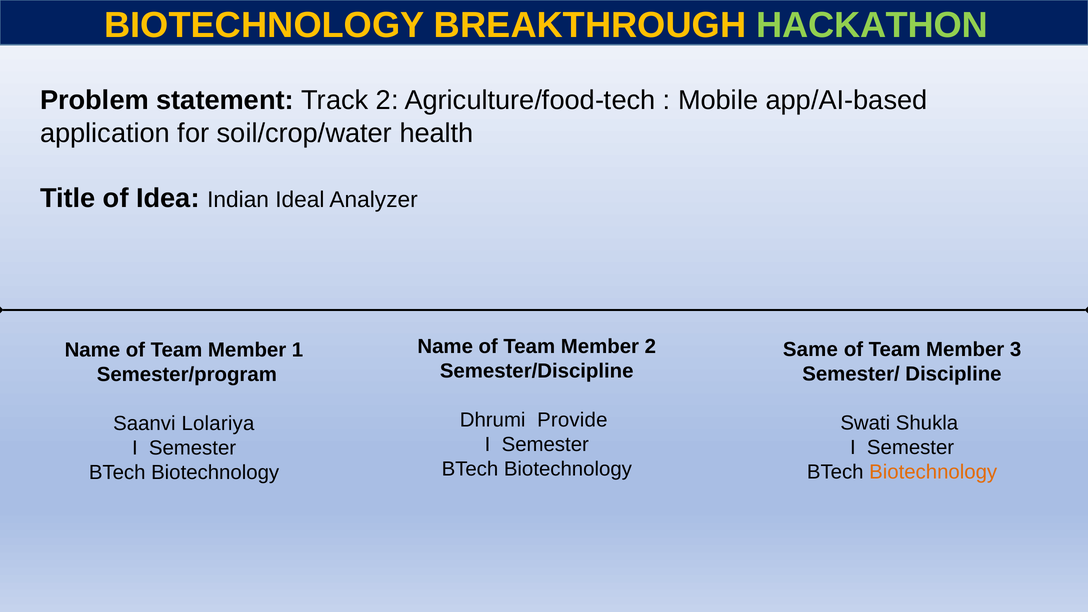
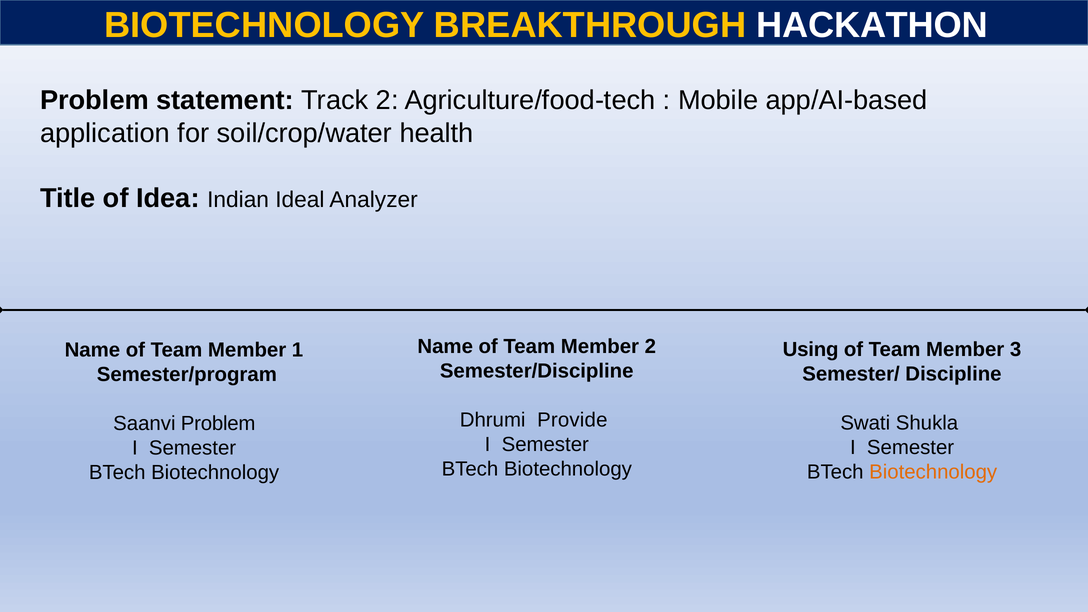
HACKATHON colour: light green -> white (872, 25)
Same: Same -> Using (811, 350)
Saanvi Lolariya: Lolariya -> Problem (218, 423)
